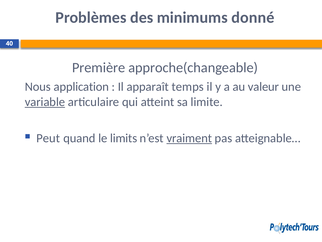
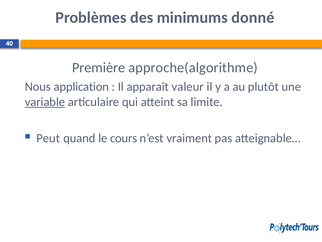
approche(changeable: approche(changeable -> approche(algorithme (193, 68)
temps: temps -> valeur (188, 87)
valeur: valeur -> plutôt (263, 87)
limits: limits -> cours (124, 138)
vraiment underline: present -> none (189, 138)
